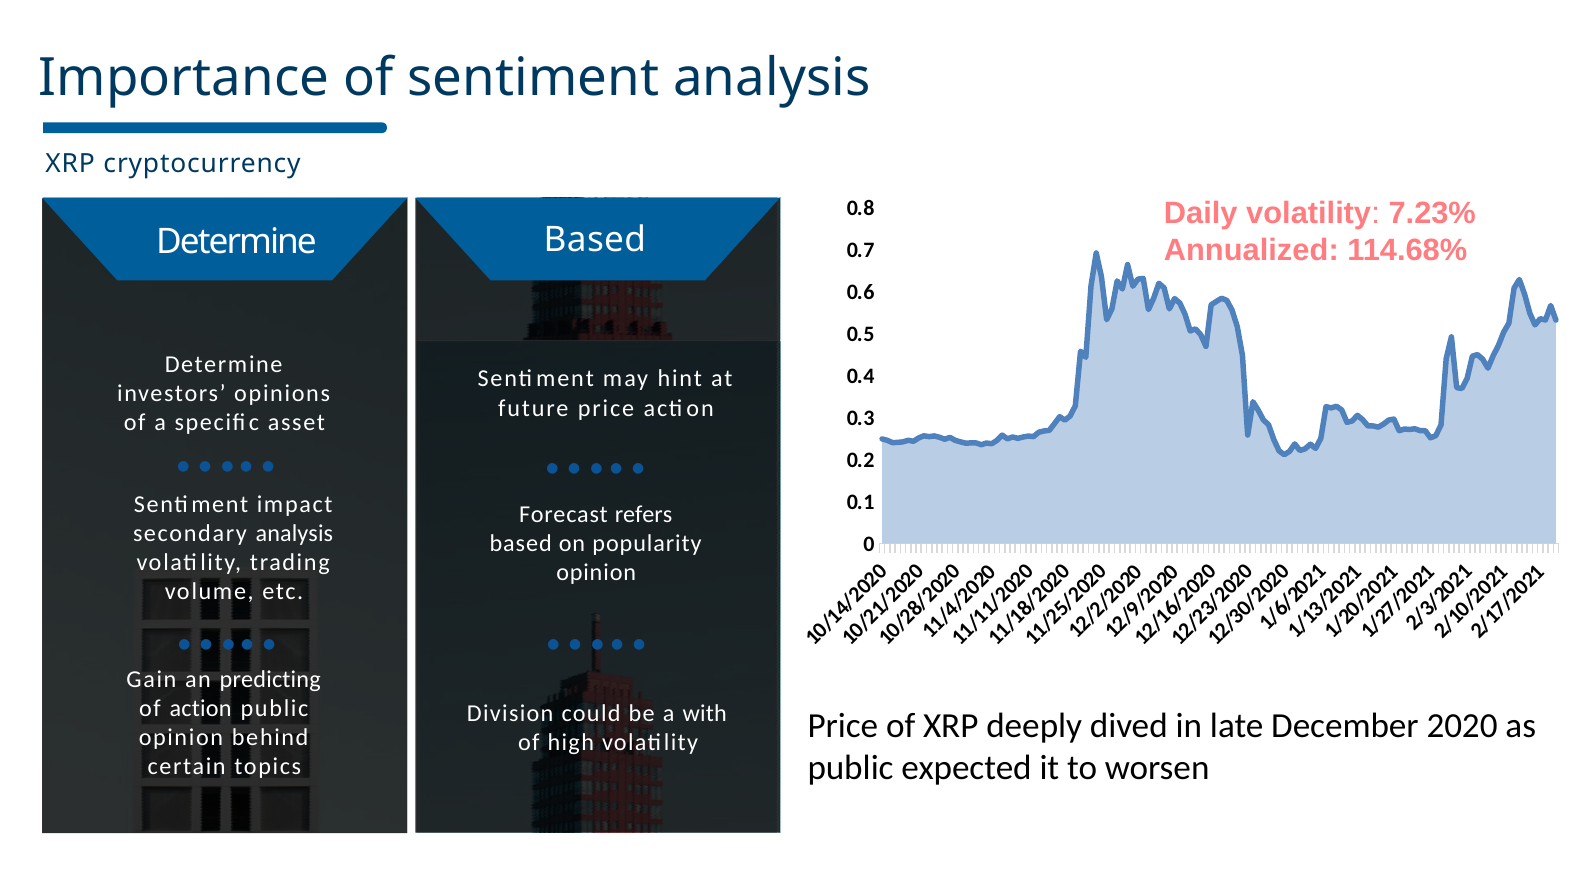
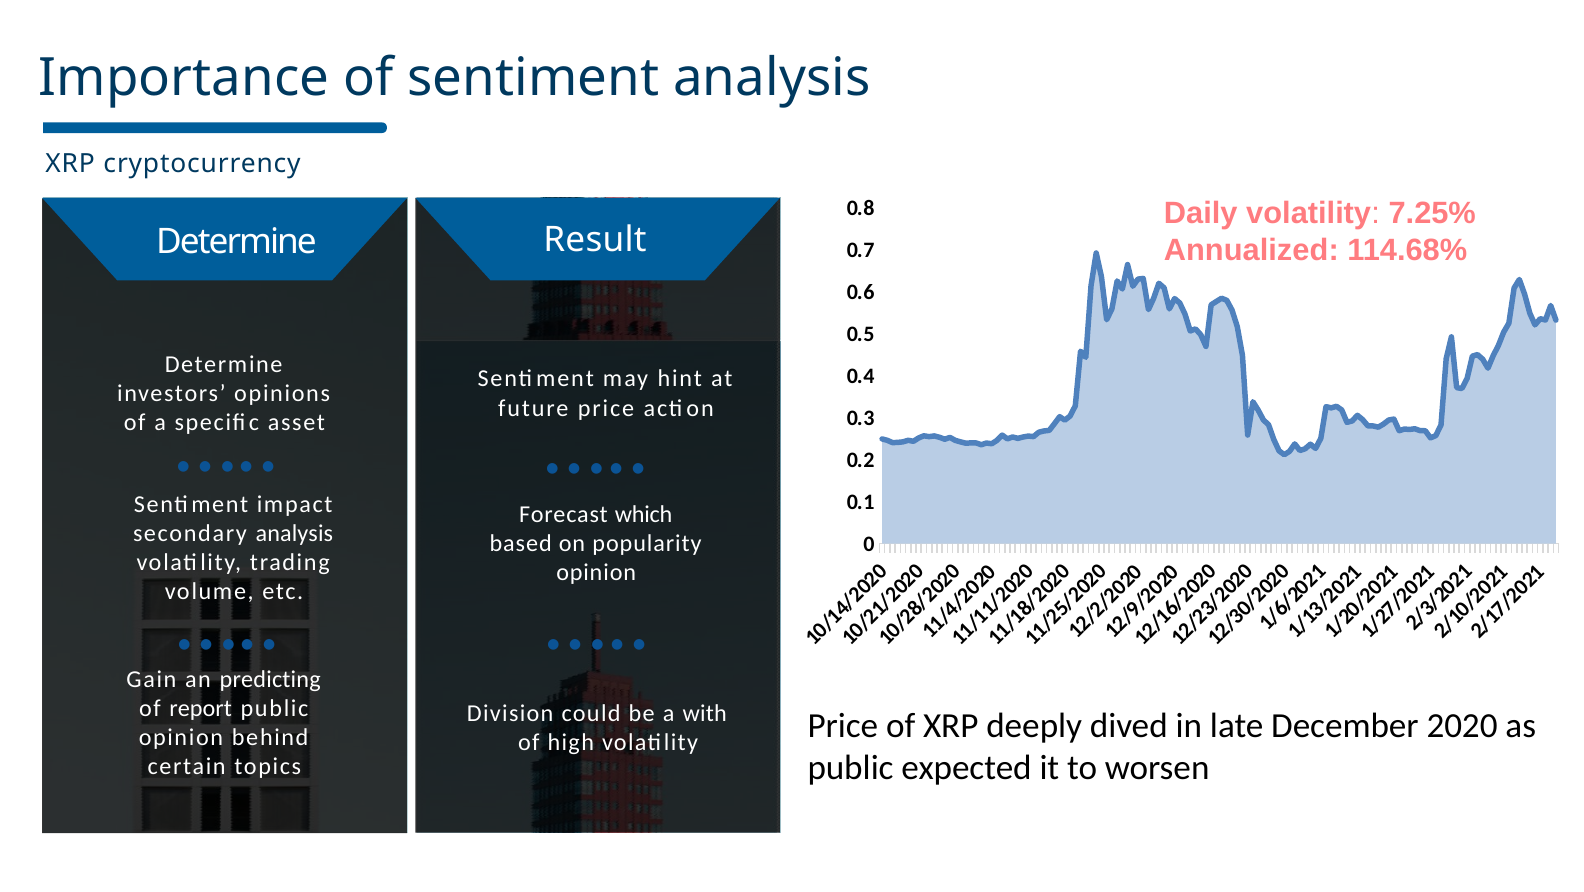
7.23%: 7.23% -> 7.25% (1432, 214)
Determine Based: Based -> Result (595, 240)
refers: refers -> which (644, 514)
of action: action -> report (201, 708)
